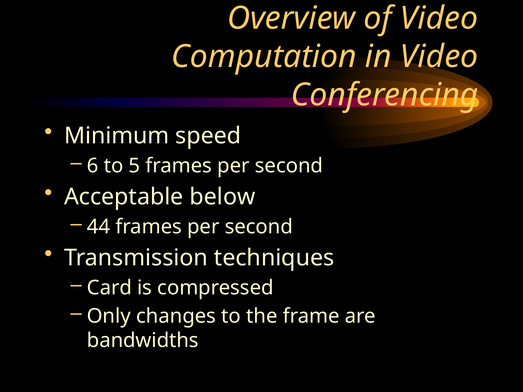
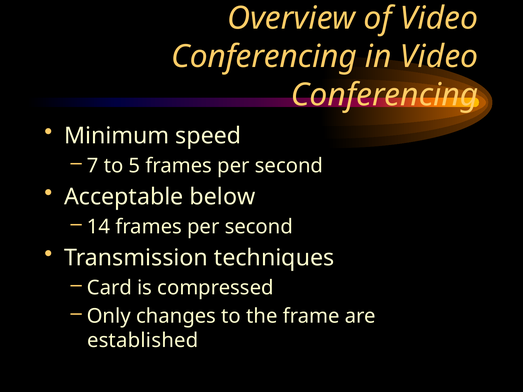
Computation: Computation -> Conferencing (264, 57)
6: 6 -> 7 (93, 166)
44: 44 -> 14 (99, 227)
bandwidths: bandwidths -> established (143, 341)
